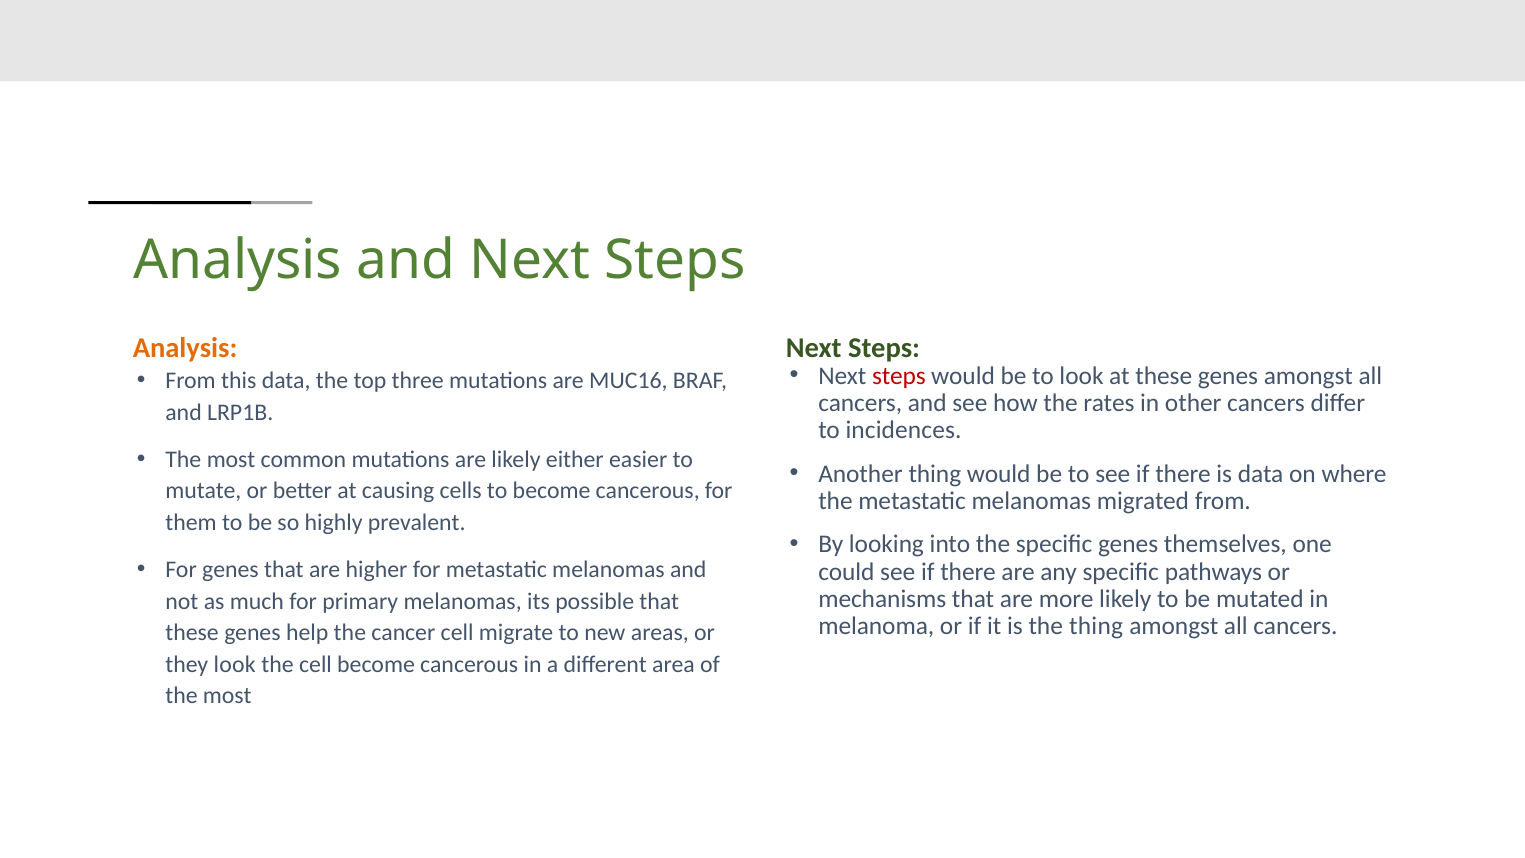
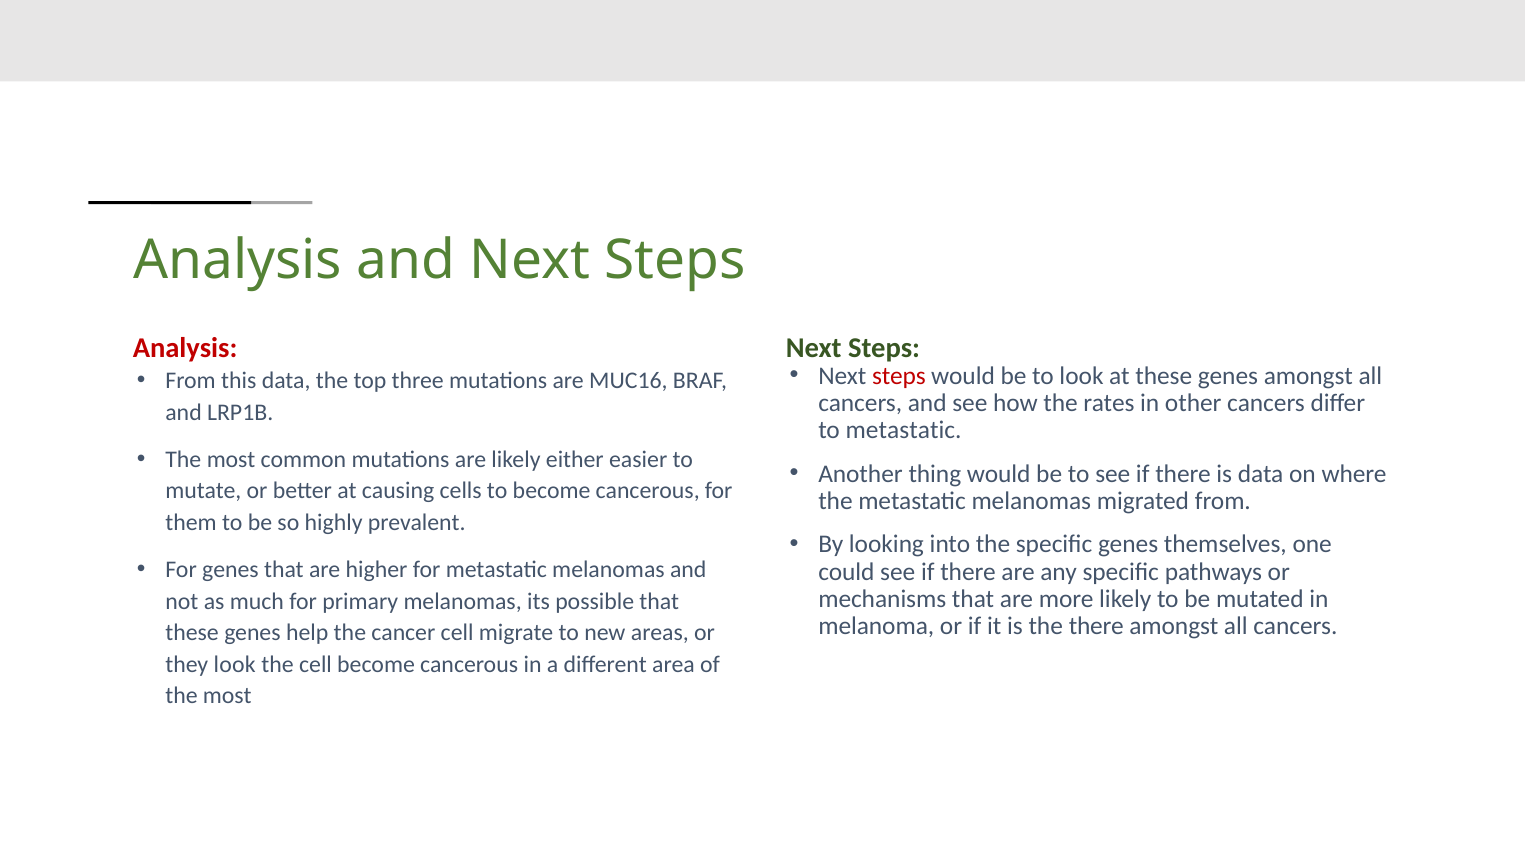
Analysis colour: orange -> red (185, 348)
to incidences: incidences -> metastatic (904, 430)
the thing: thing -> there (1096, 626)
